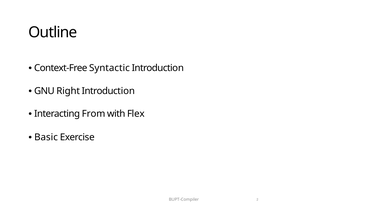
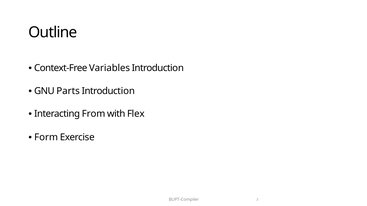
Syntactic: Syntactic -> Variables (110, 68)
Right: Right -> Parts (68, 91)
Basic: Basic -> Form (46, 137)
